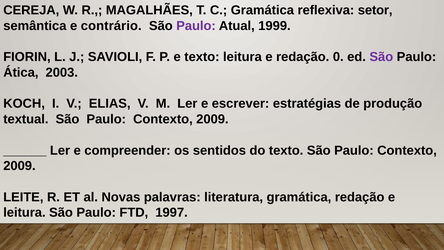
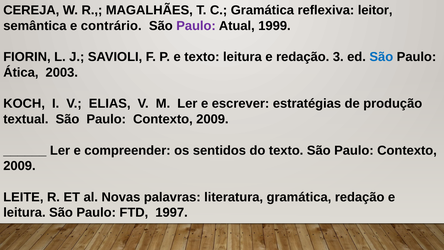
setor: setor -> leitor (375, 10)
0: 0 -> 3 (338, 57)
São colour: purple -> blue (381, 57)
